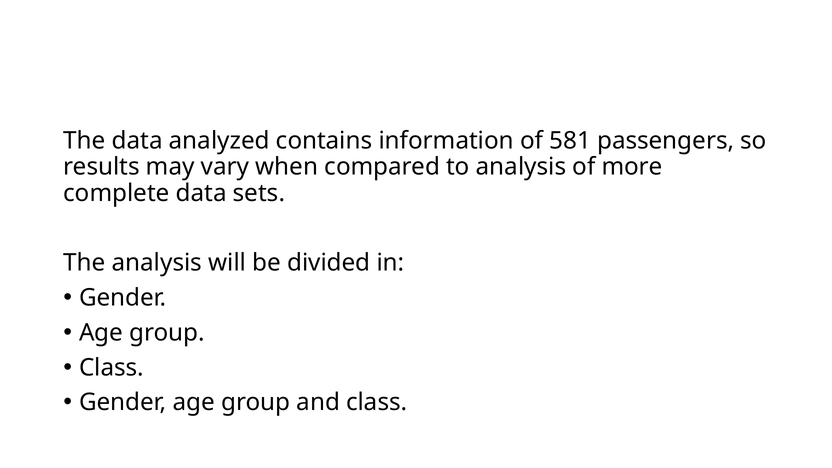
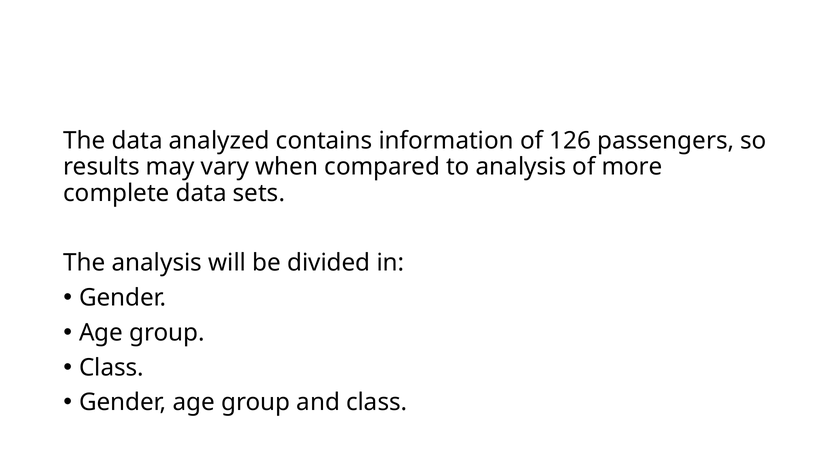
581: 581 -> 126 (570, 141)
